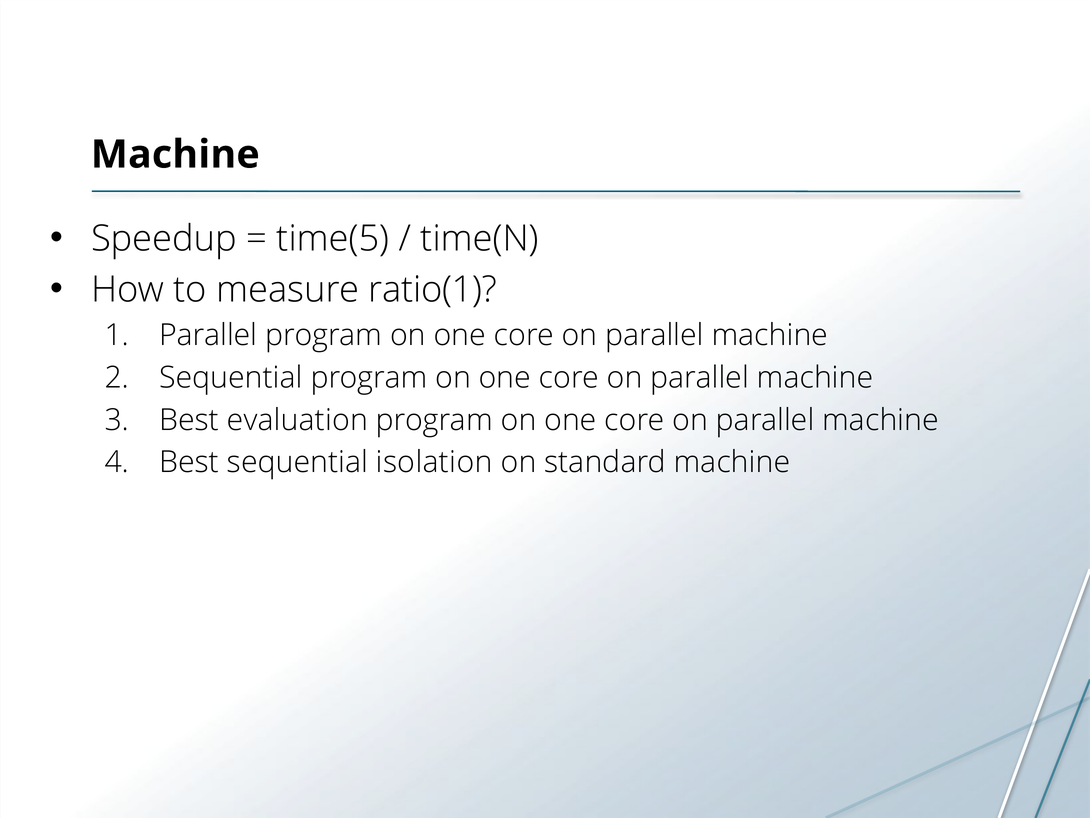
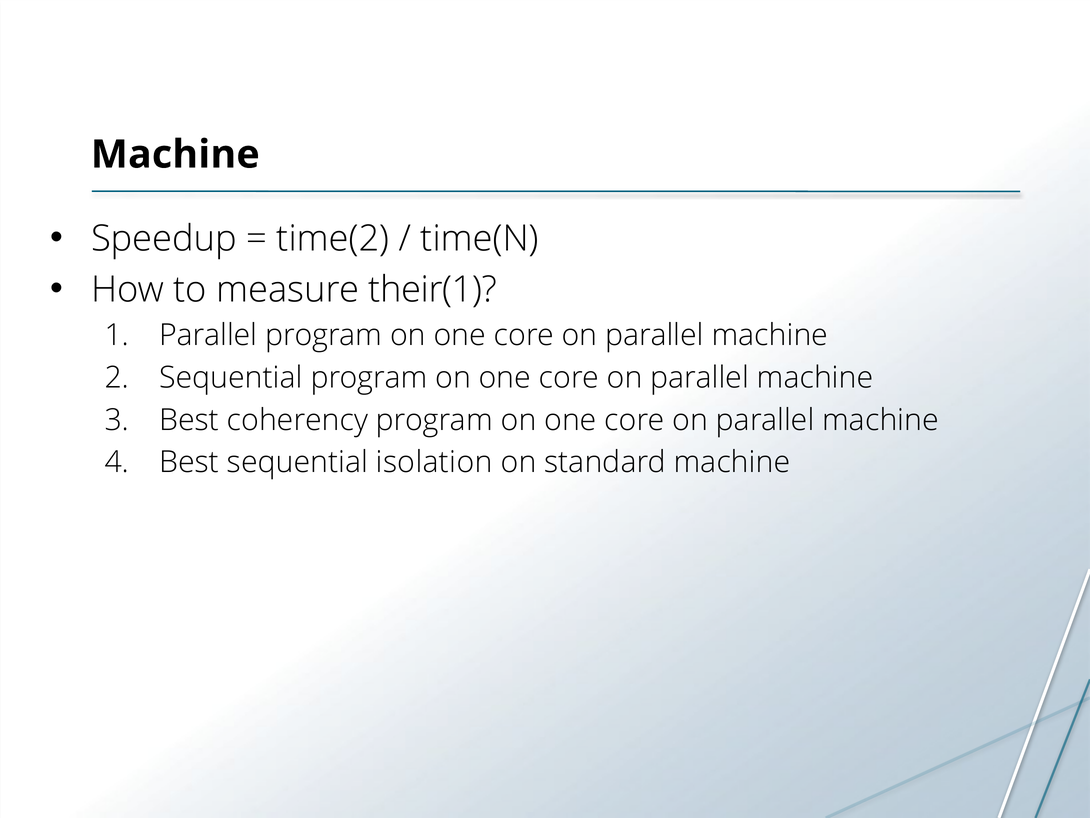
time(5: time(5 -> time(2 (333, 239)
ratio(1: ratio(1 -> their(1 (433, 289)
evaluation: evaluation -> coherency (297, 420)
